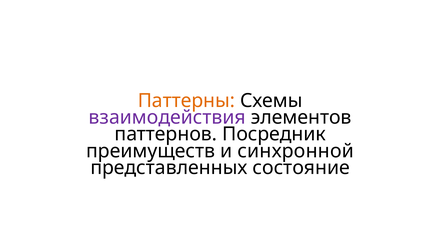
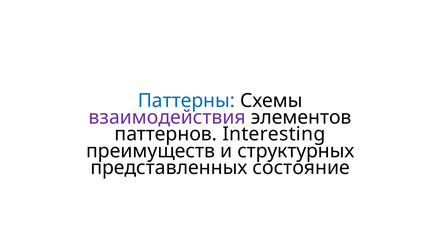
Паттерны colour: orange -> blue (186, 101)
Посредник: Посредник -> Interesting (274, 134)
синхронной: синхронной -> структурных (296, 151)
